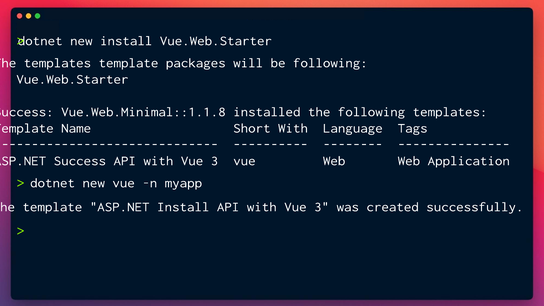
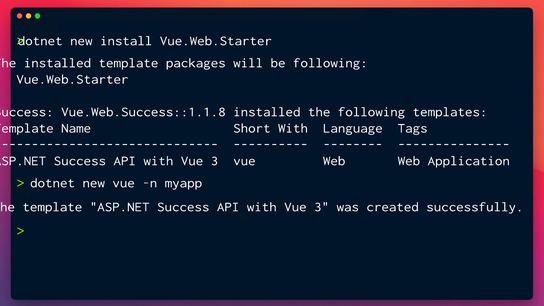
templates: templates -> installed (57, 63)
Vue.Web.Minimal::1.1.8: Vue.Web.Minimal::1.1.8 -> Vue.Web.Success::1.1.8 (143, 112)
template ASP.NET Install: Install -> Success (183, 207)
